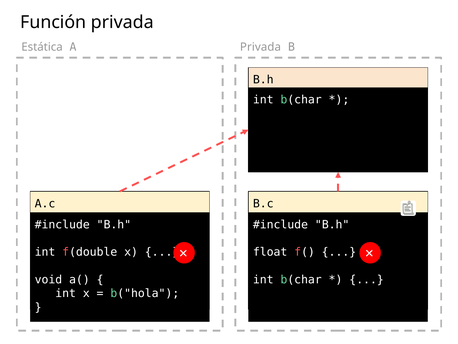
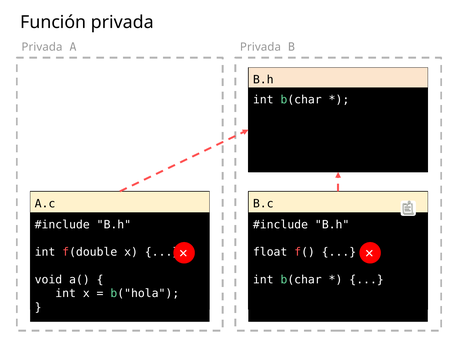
Estática: Estática -> Privada (42, 47)
